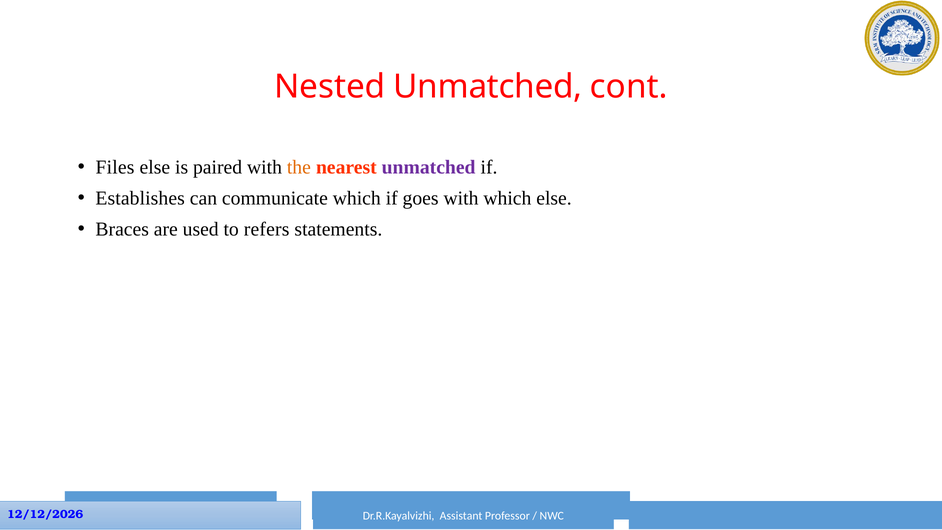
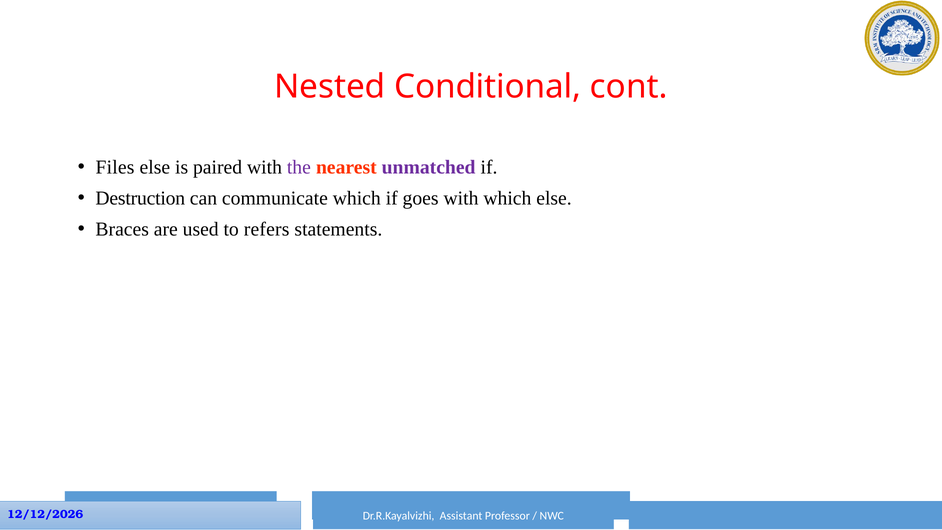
Nested Unmatched: Unmatched -> Conditional (488, 87)
the colour: orange -> purple (299, 167)
Establishes: Establishes -> Destruction (140, 198)
